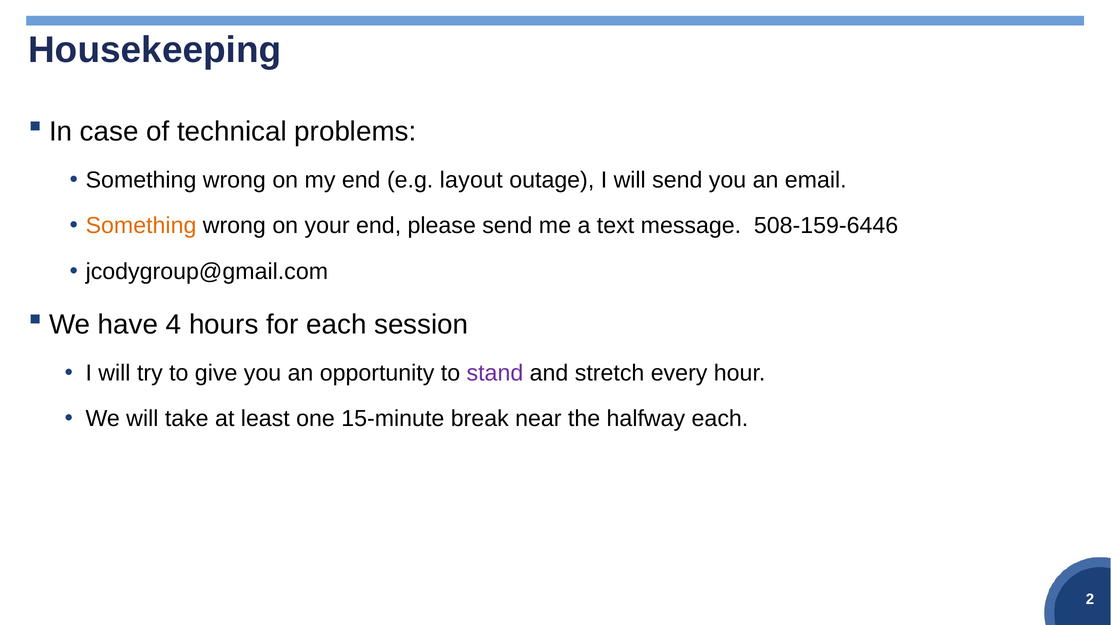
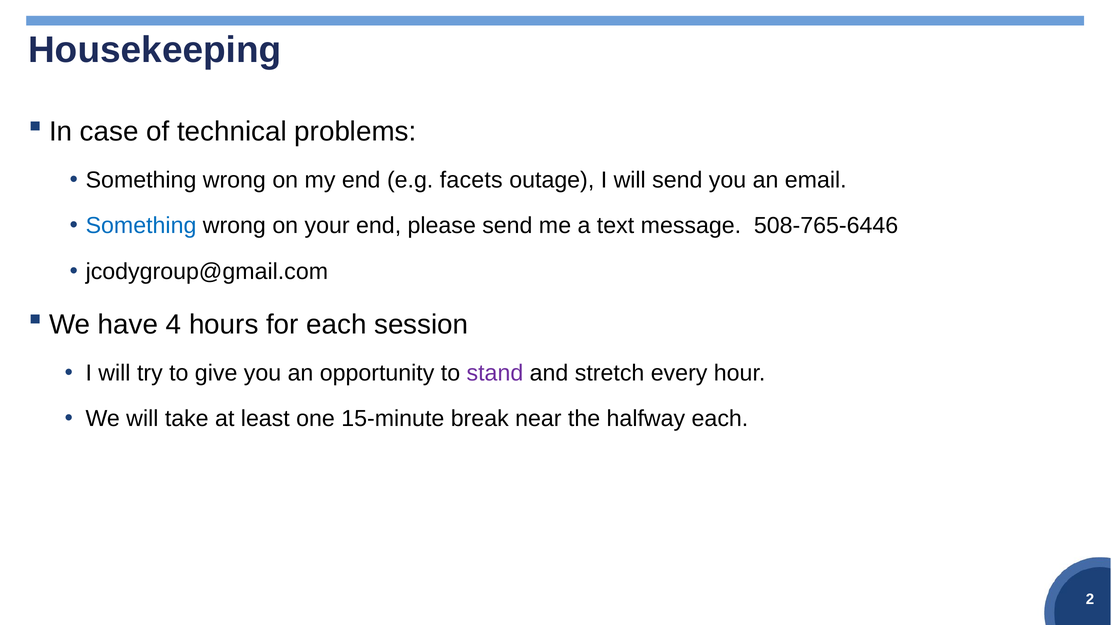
layout: layout -> facets (471, 180)
Something colour: orange -> blue (141, 226)
508-159-6446: 508-159-6446 -> 508-765-6446 (826, 226)
